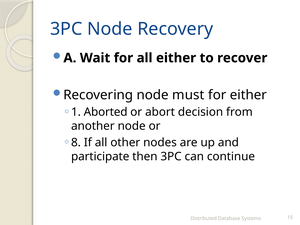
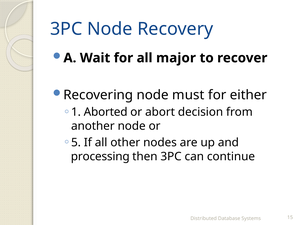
all either: either -> major (176, 58)
8: 8 -> 5 (76, 142)
participate: participate -> processing (100, 156)
